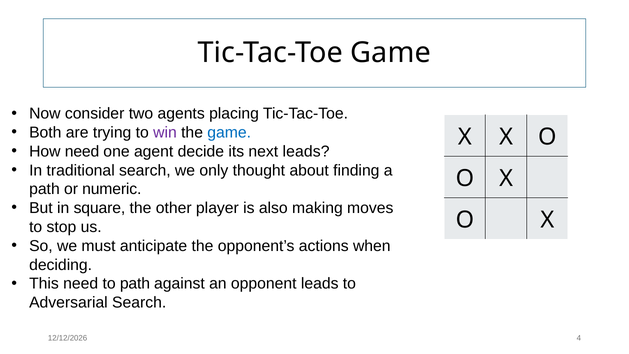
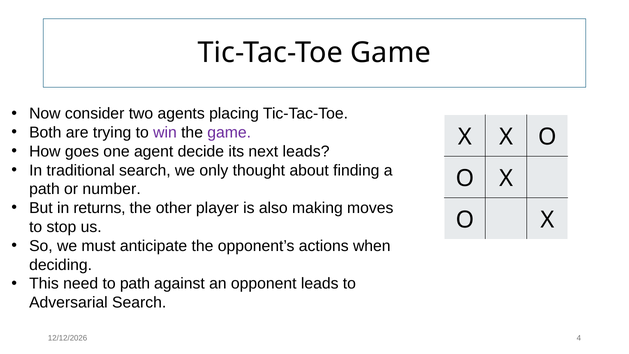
game colour: blue -> purple (229, 133)
How need: need -> goes (82, 151)
numeric: numeric -> number (112, 189)
square: square -> returns (100, 208)
